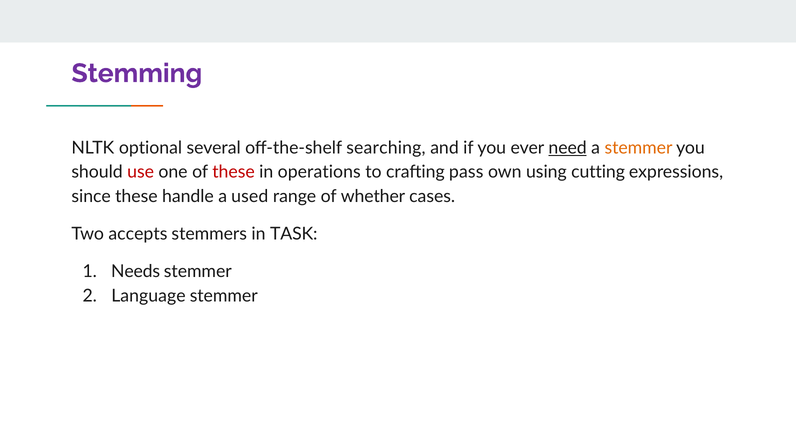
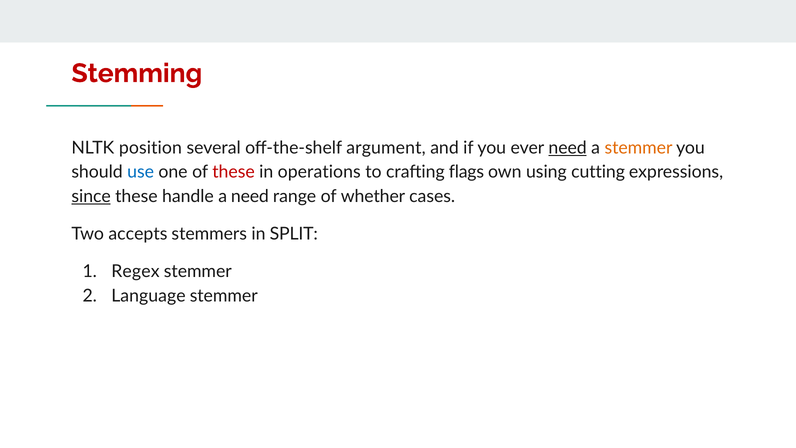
Stemming colour: purple -> red (137, 73)
optional: optional -> position (150, 148)
searching: searching -> argument (386, 148)
use colour: red -> blue (141, 172)
pass: pass -> flags (466, 172)
since underline: none -> present (91, 196)
a used: used -> need (250, 196)
TASK: TASK -> SPLIT (294, 234)
Needs: Needs -> Regex (135, 271)
